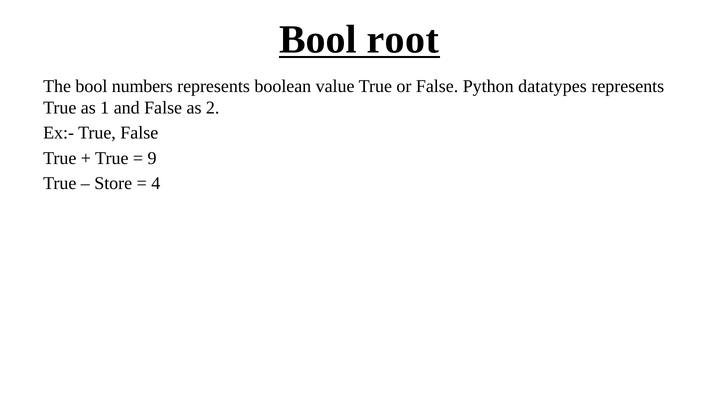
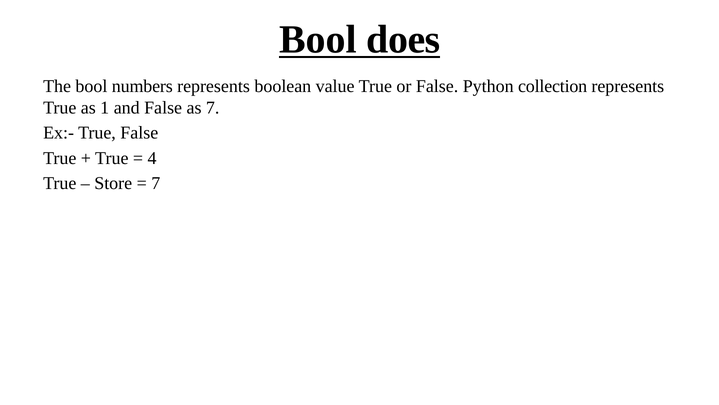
root: root -> does (403, 39)
datatypes: datatypes -> collection (553, 86)
as 2: 2 -> 7 (213, 108)
9: 9 -> 4 (152, 158)
4: 4 -> 7 (156, 183)
